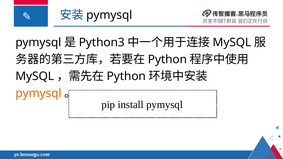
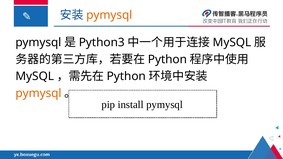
pymysql colour: black -> orange (109, 15)
